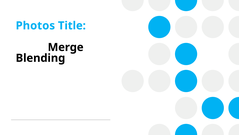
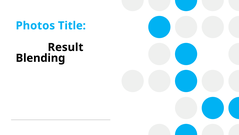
Merge: Merge -> Result (66, 47)
